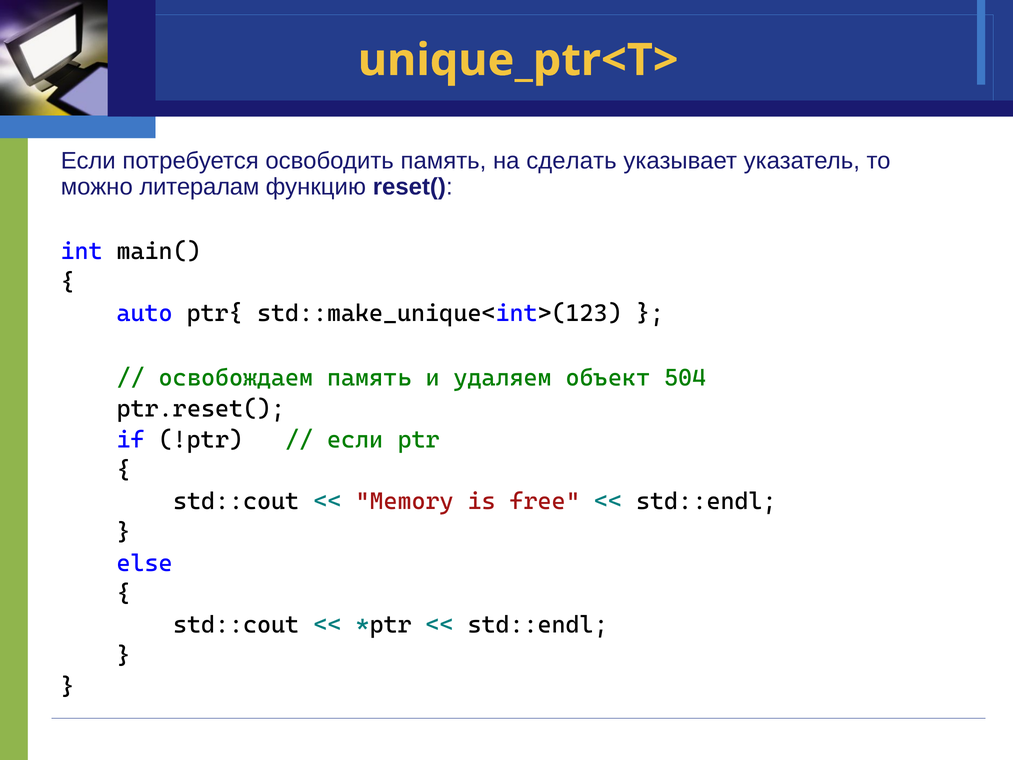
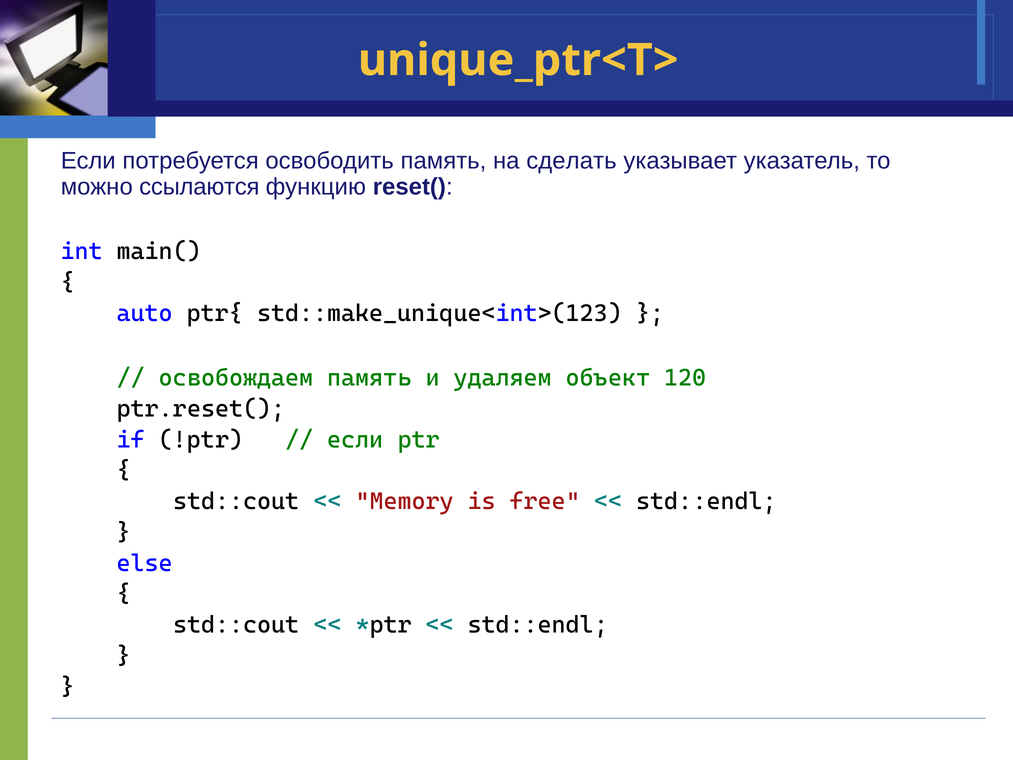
литералам: литералам -> ссылаются (199, 187)
504: 504 -> 120 (685, 378)
